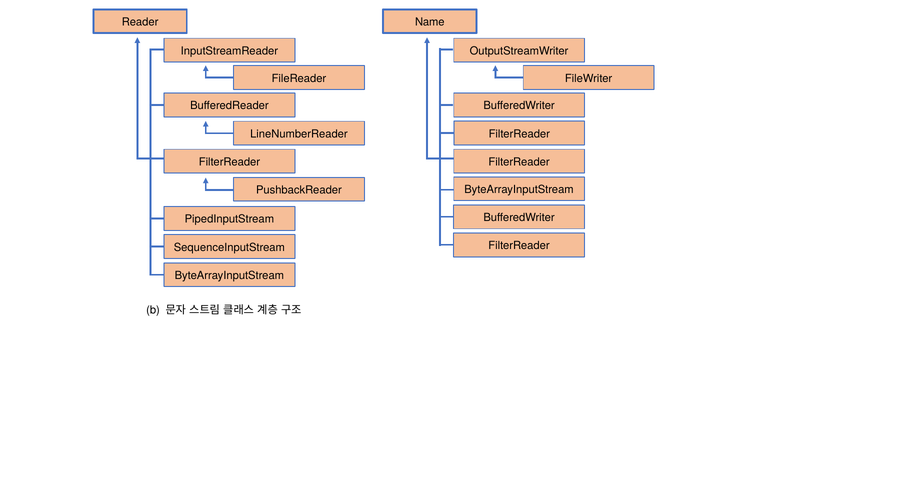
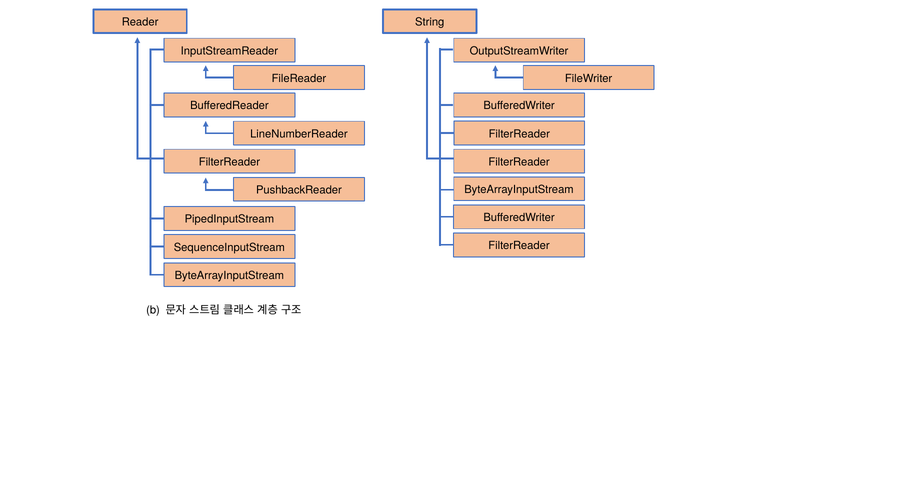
Name: Name -> String (430, 22)
